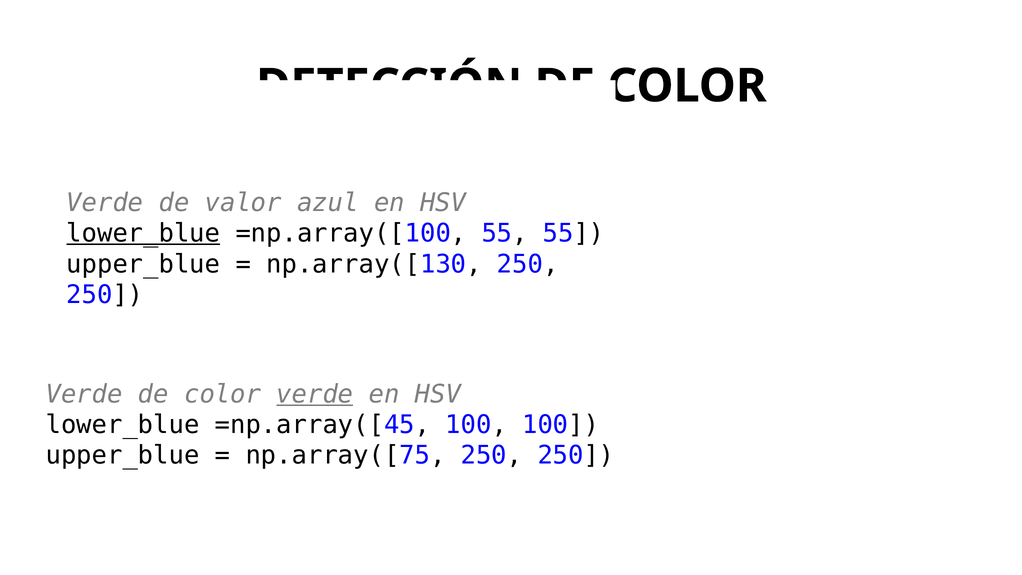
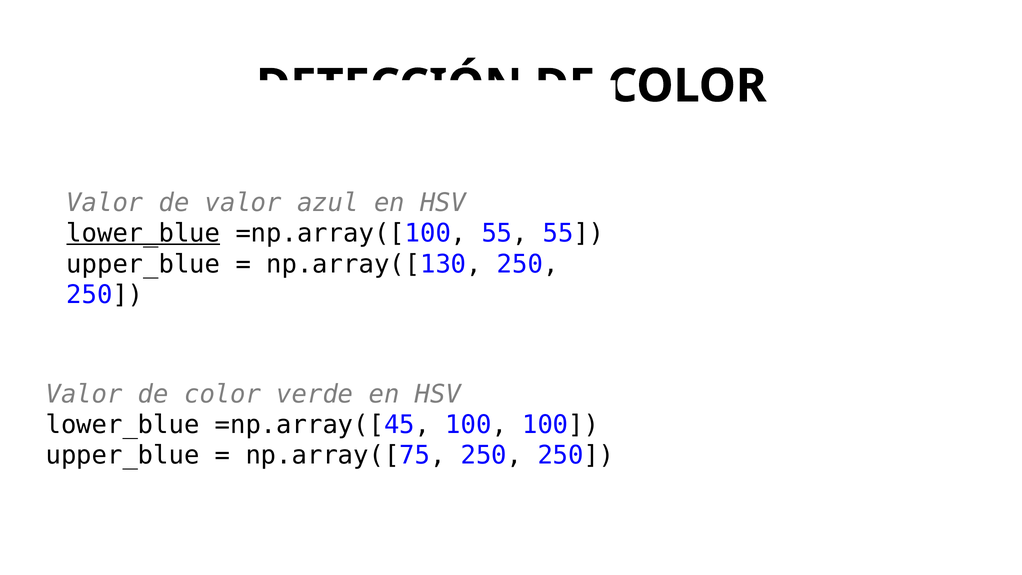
Verde: Verde -> Valor (105, 203)
Verde: Verde -> Valor (84, 394)
verde underline: present -> none (315, 394)
